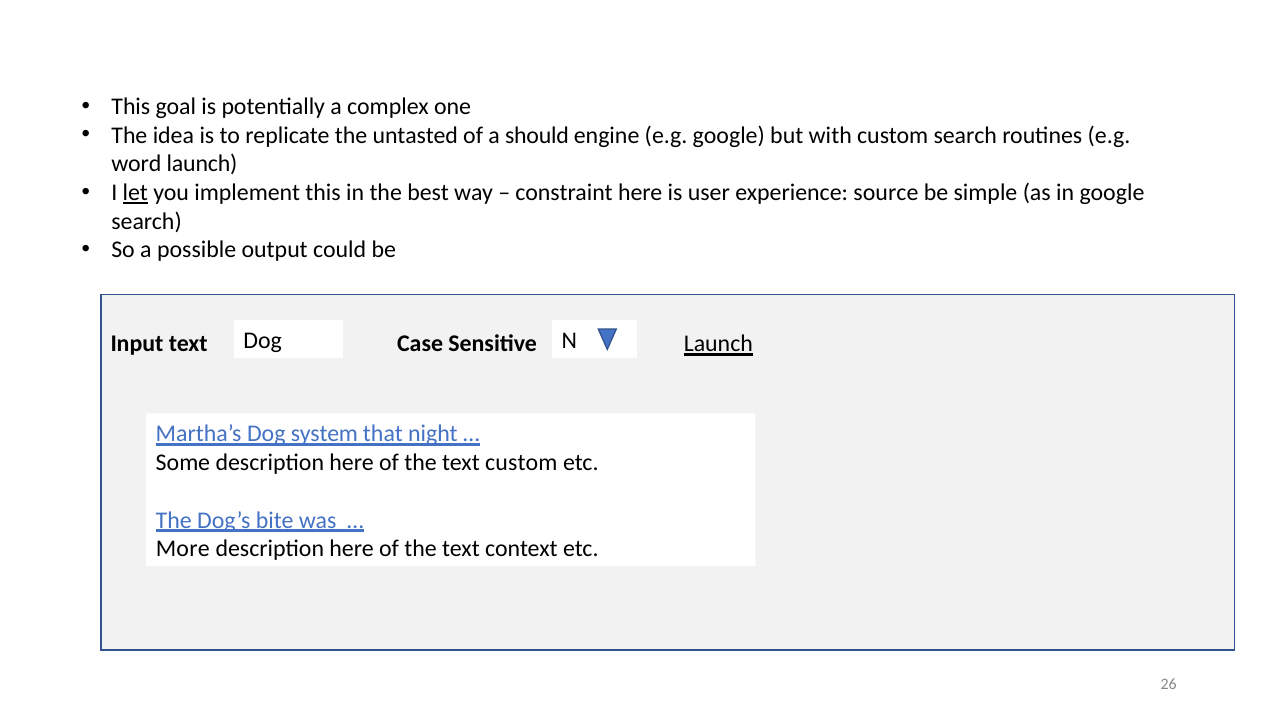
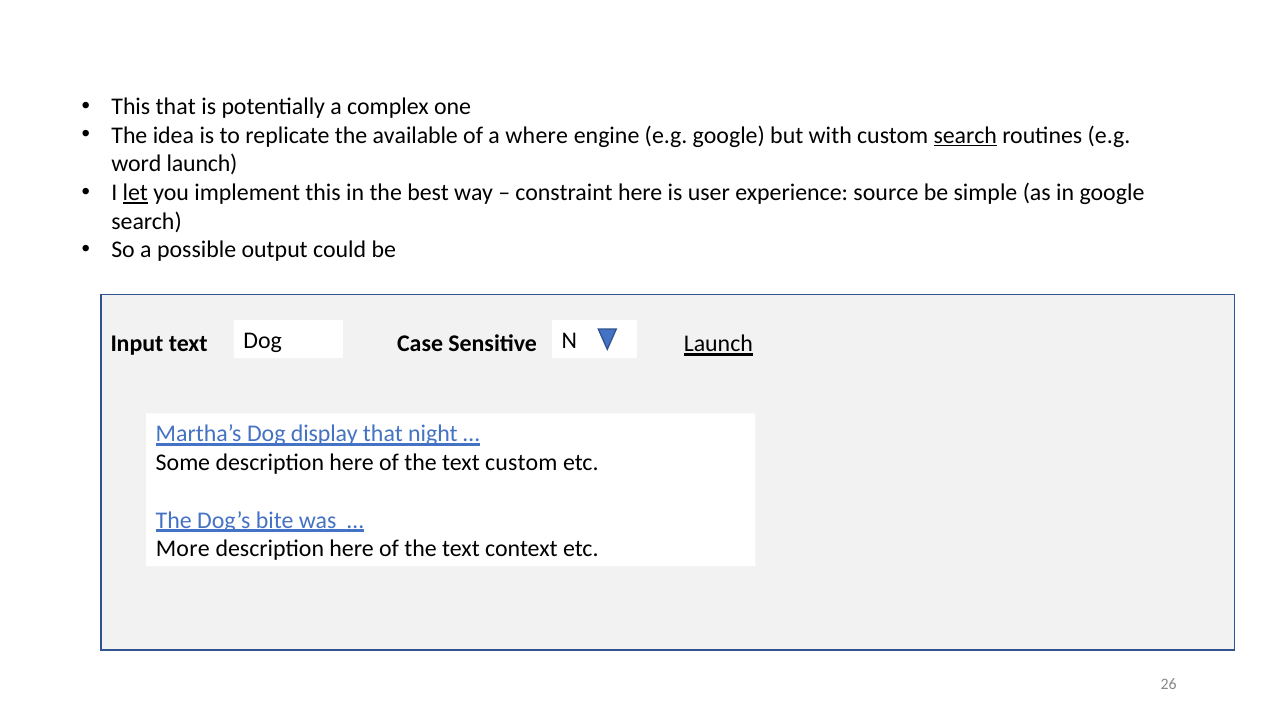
This goal: goal -> that (176, 107)
untasted: untasted -> available (415, 135)
should: should -> where (537, 135)
search underline: none -> present (965, 135)
system: system -> display (324, 434)
